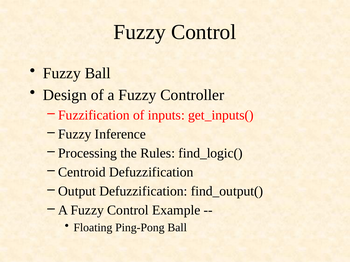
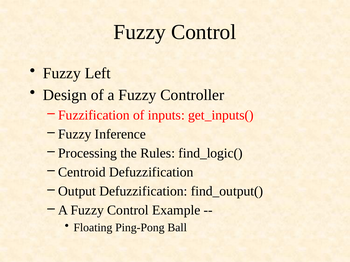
Fuzzy Ball: Ball -> Left (98, 73)
